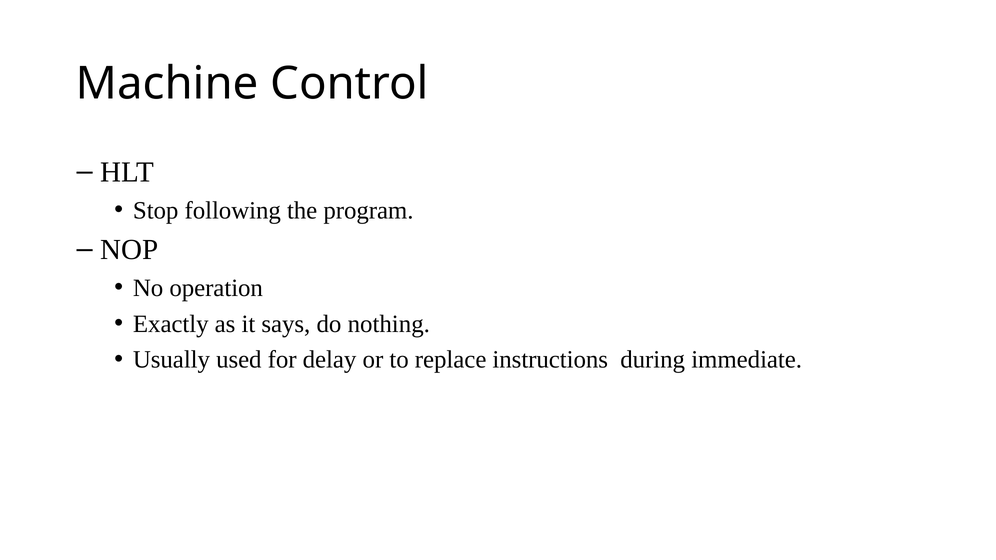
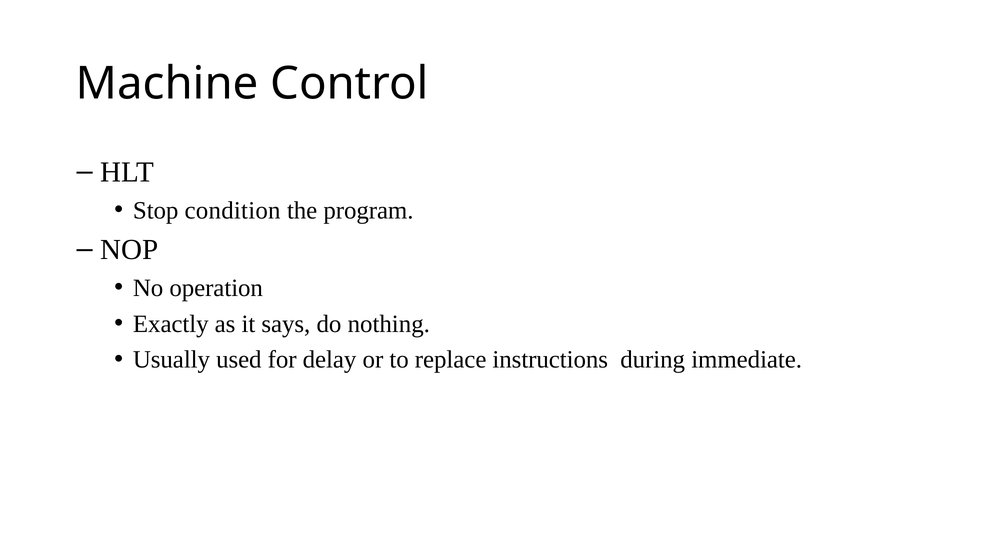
following: following -> condition (233, 210)
